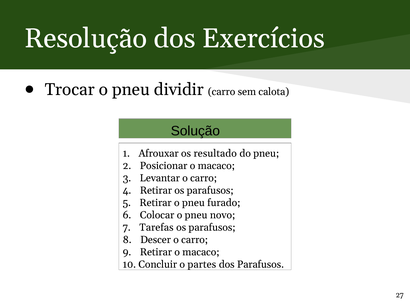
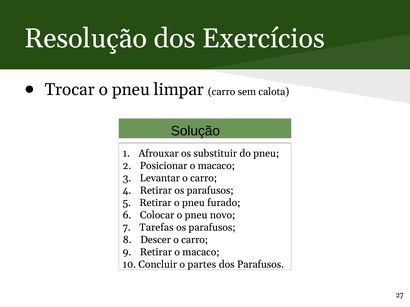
dividir: dividir -> limpar (179, 90)
resultado: resultado -> substituir (215, 154)
